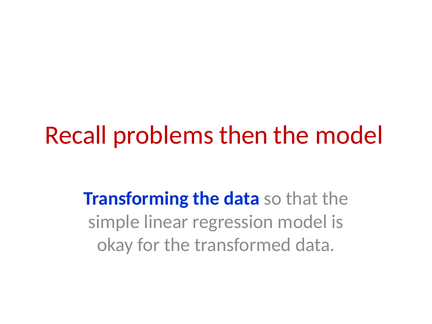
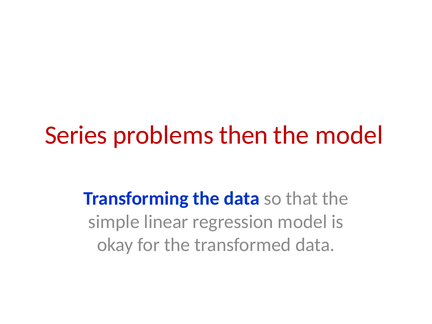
Recall: Recall -> Series (76, 135)
